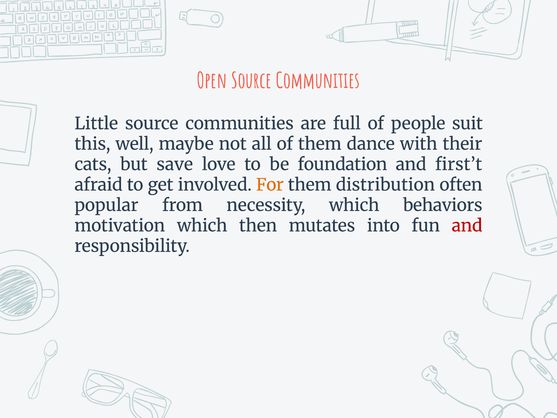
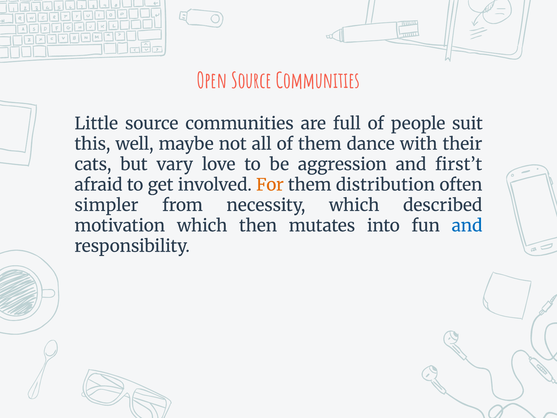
save: save -> vary (175, 164)
foundation: foundation -> aggression (342, 164)
popular: popular -> simpler (106, 205)
behaviors: behaviors -> described (443, 205)
and colour: red -> blue (467, 226)
